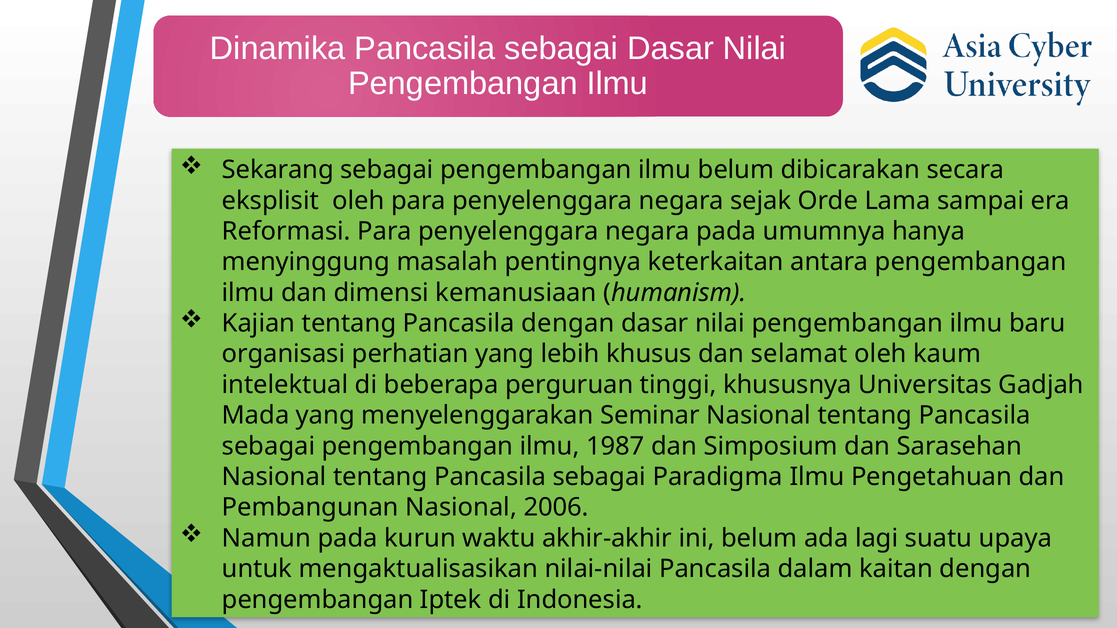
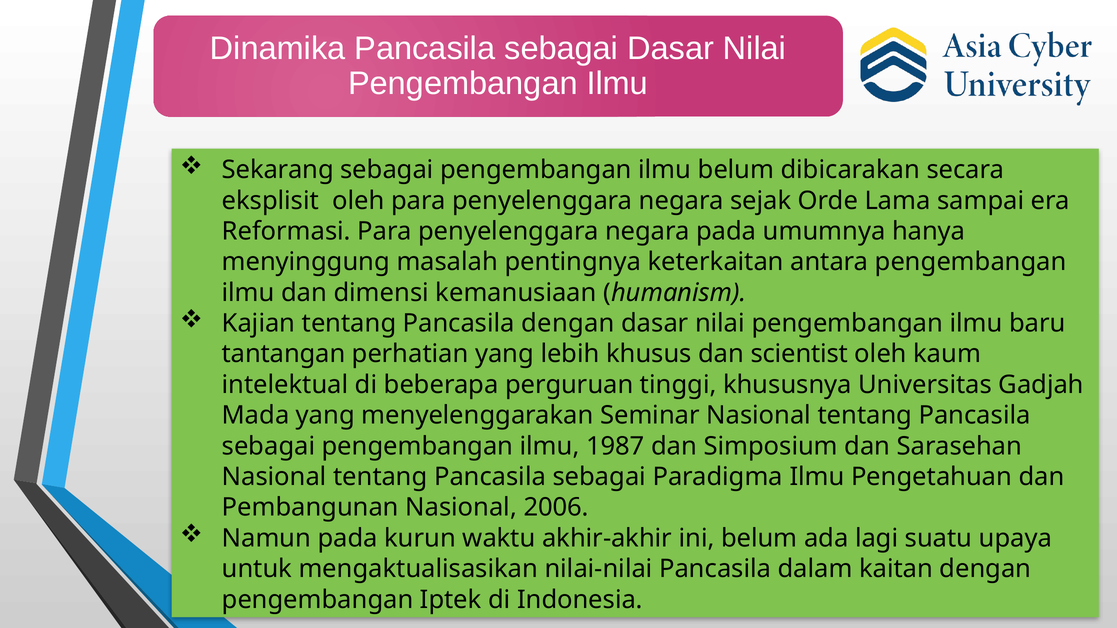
organisasi: organisasi -> tantangan (284, 354)
selamat: selamat -> scientist (799, 354)
